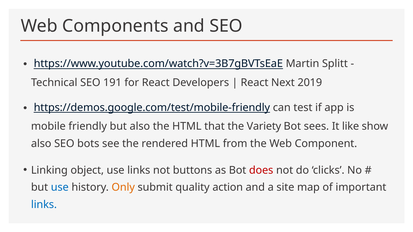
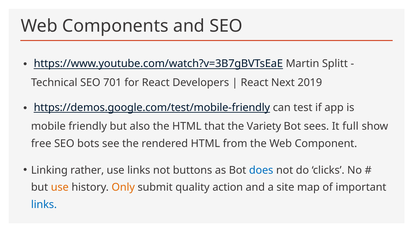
191: 191 -> 701 (112, 83)
like: like -> full (350, 127)
also: also -> free (41, 144)
object: object -> rather (87, 170)
does colour: red -> blue (261, 170)
use colour: blue -> orange (60, 188)
